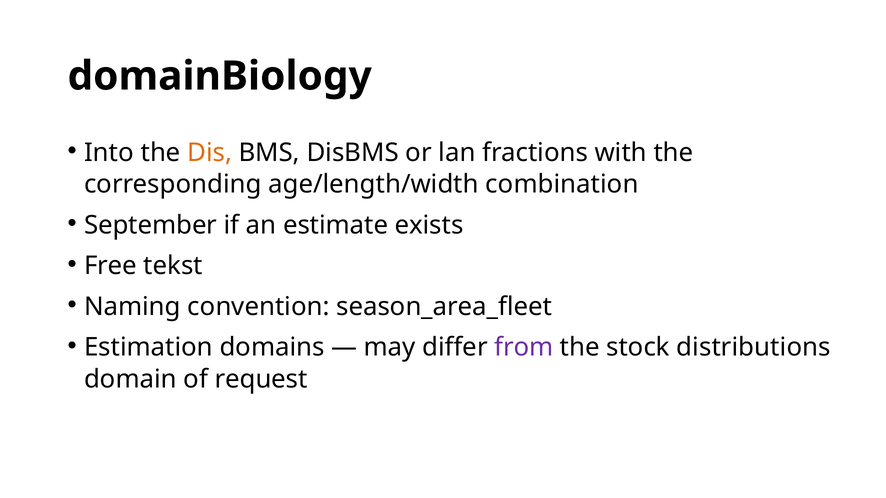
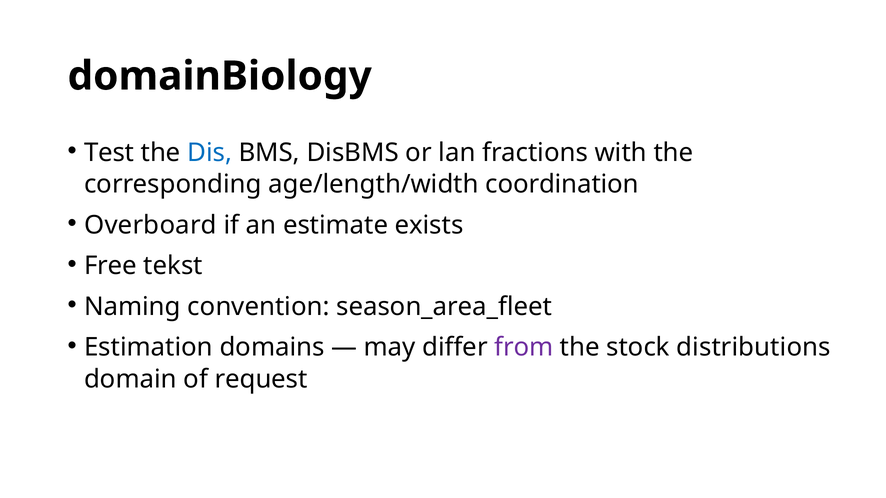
Into: Into -> Test (109, 153)
Dis colour: orange -> blue (210, 153)
combination: combination -> coordination (562, 184)
September: September -> Overboard (151, 225)
